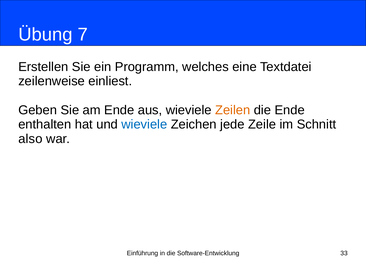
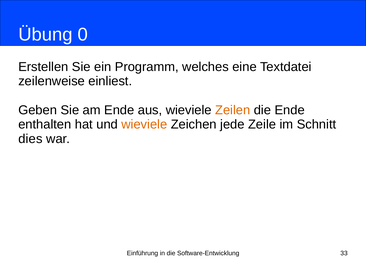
7: 7 -> 0 (83, 35)
wieviele colour: blue -> orange (144, 125)
also: also -> dies (30, 139)
